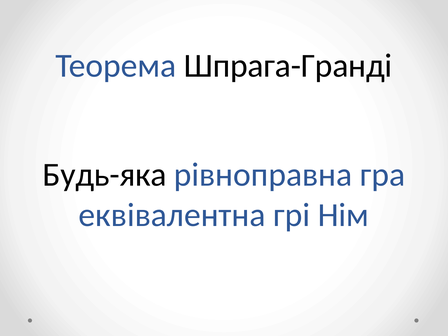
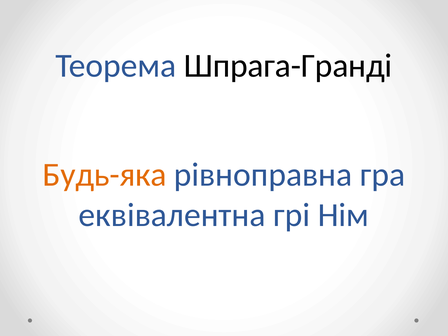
Будь-яка colour: black -> orange (105, 175)
